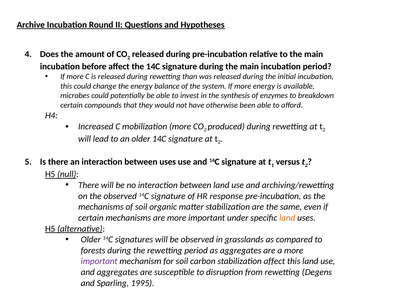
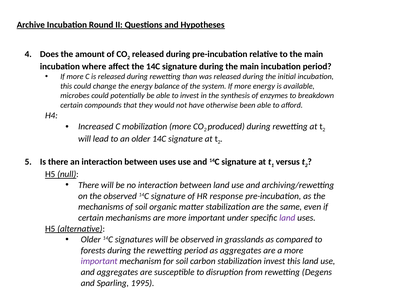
before: before -> where (94, 66)
land colour: orange -> purple (287, 218)
stabilization affect: affect -> invest (274, 261)
